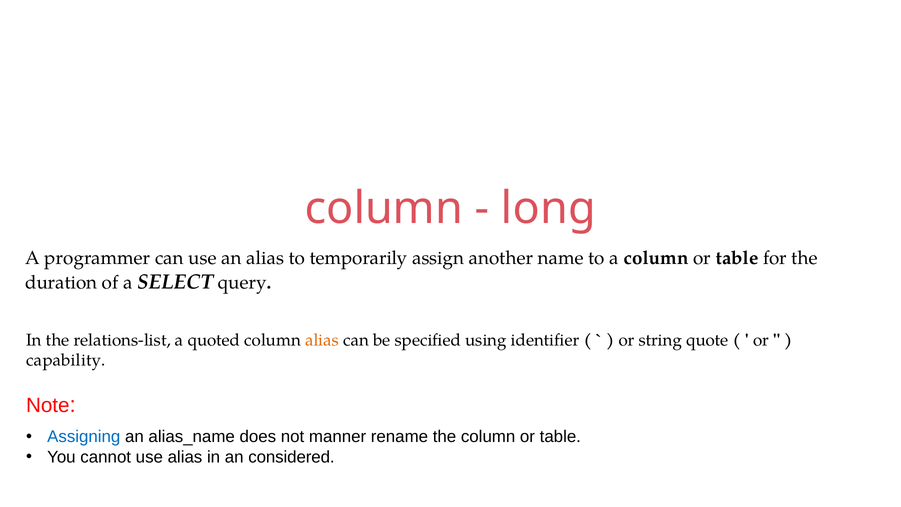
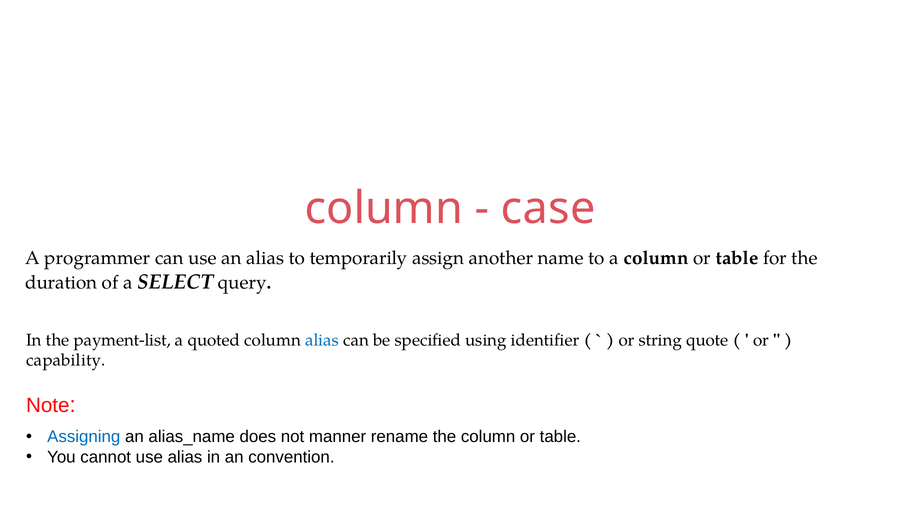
long: long -> case (548, 208)
relations-list: relations-list -> payment-list (122, 340)
alias colour: orange -> blue (322, 340)
considered: considered -> convention (291, 457)
